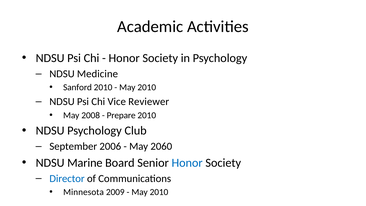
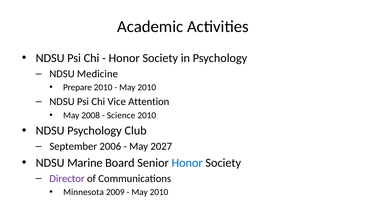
Sanford: Sanford -> Prepare (77, 87)
Reviewer: Reviewer -> Attention (149, 102)
Prepare: Prepare -> Science (121, 115)
2060: 2060 -> 2027 (161, 146)
Director colour: blue -> purple (67, 178)
